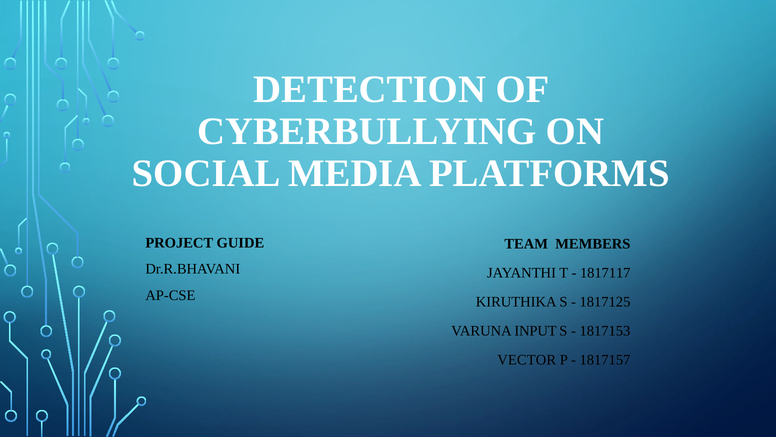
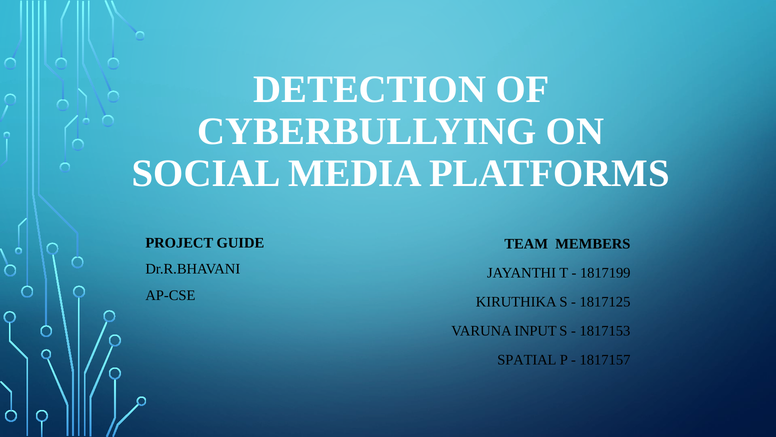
1817117: 1817117 -> 1817199 (605, 272)
VECTOR: VECTOR -> SPATIAL (527, 360)
